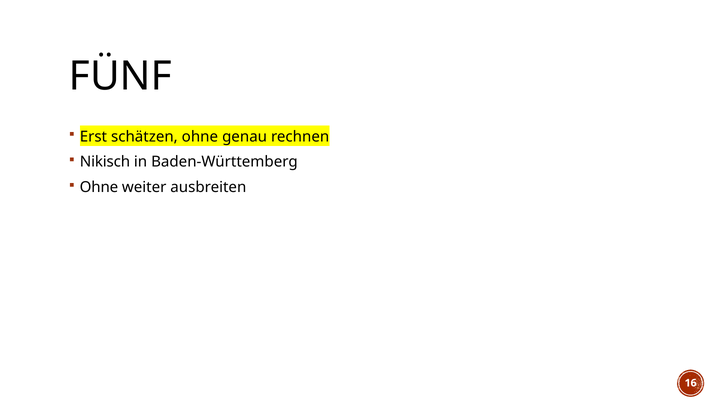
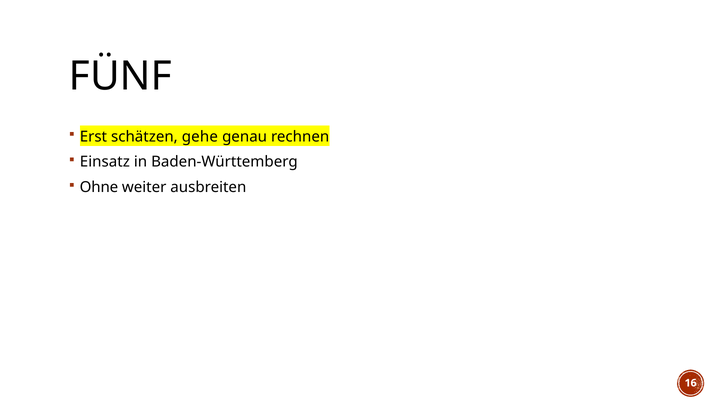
schätzen ohne: ohne -> gehe (200, 137)
Nikisch: Nikisch -> Einsatz (105, 162)
